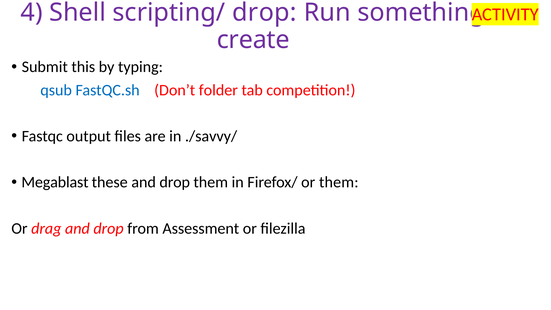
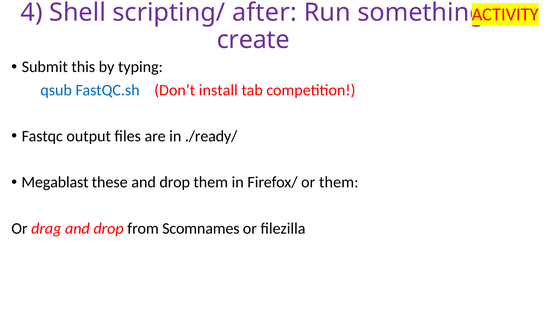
scripting/ drop: drop -> after (264, 13)
folder: folder -> install (218, 90)
./savvy/: ./savvy/ -> ./ready/ (211, 136)
Assessment: Assessment -> Scomnames (201, 228)
